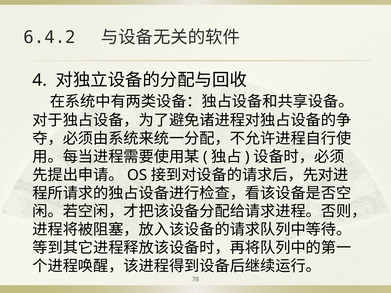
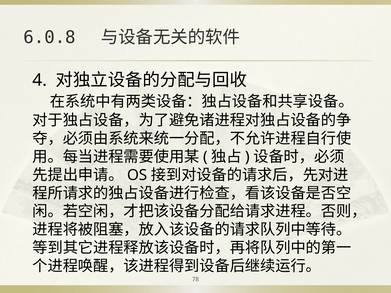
6.4.2: 6.4.2 -> 6.0.8 (50, 37)
